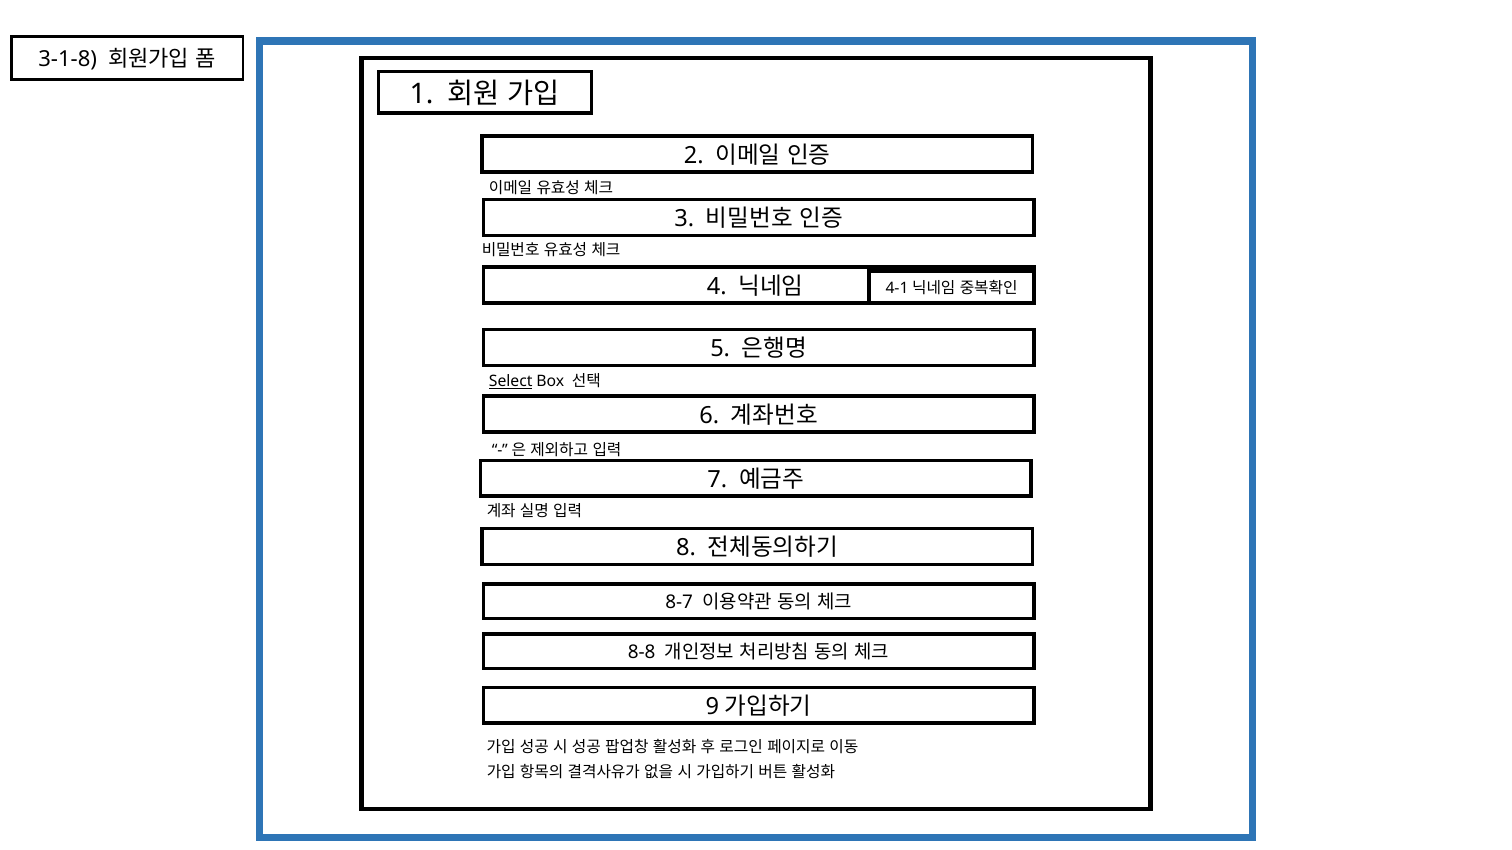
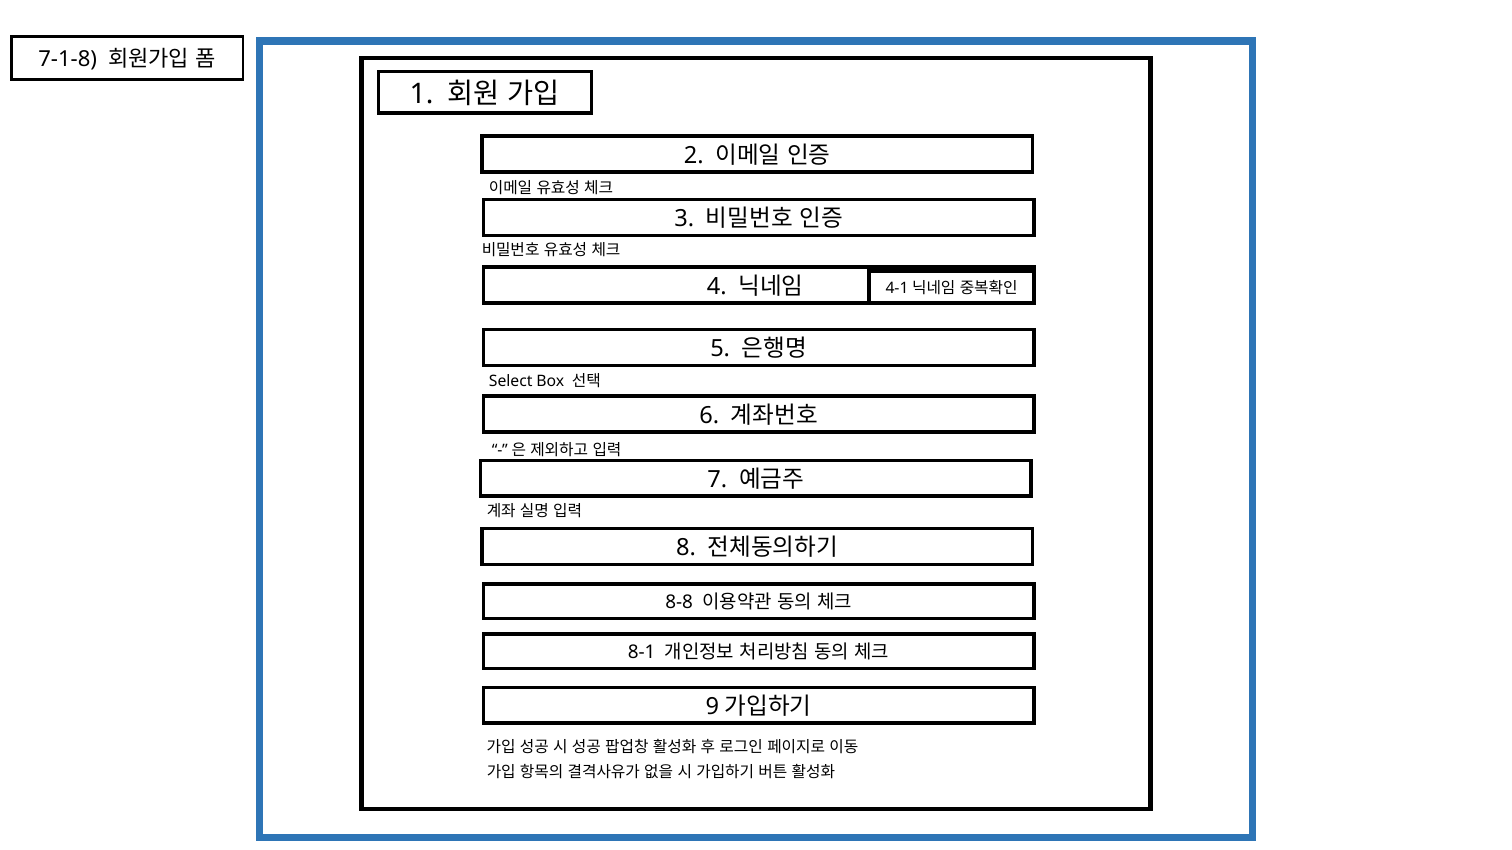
3-1-8: 3-1-8 -> 7-1-8 (68, 60)
Select underline: present -> none (511, 382)
8-7: 8-7 -> 8-8 (679, 603)
8-8: 8-8 -> 8-1 (642, 653)
